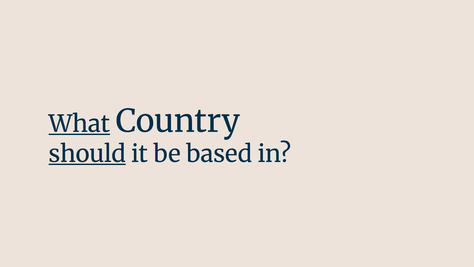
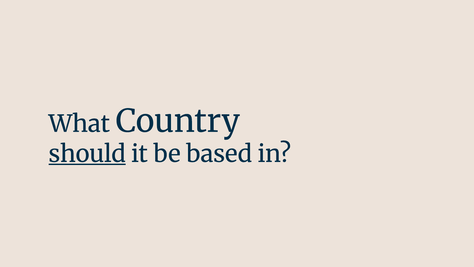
What underline: present -> none (79, 124)
